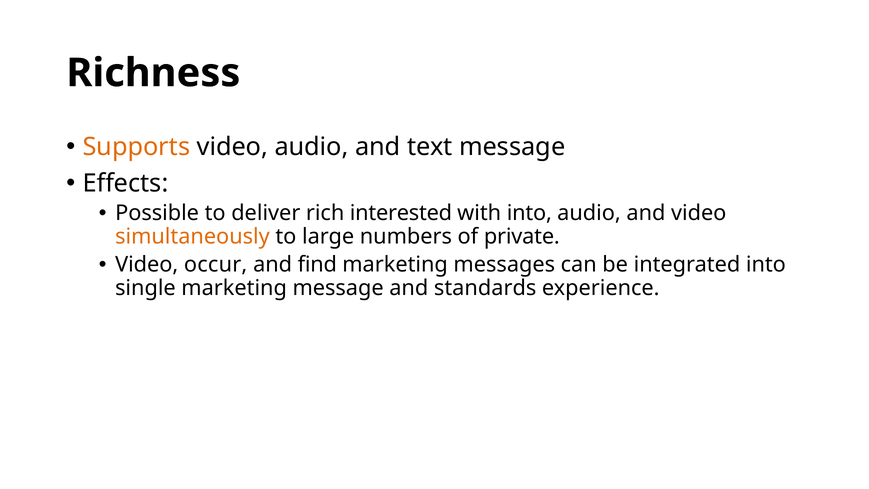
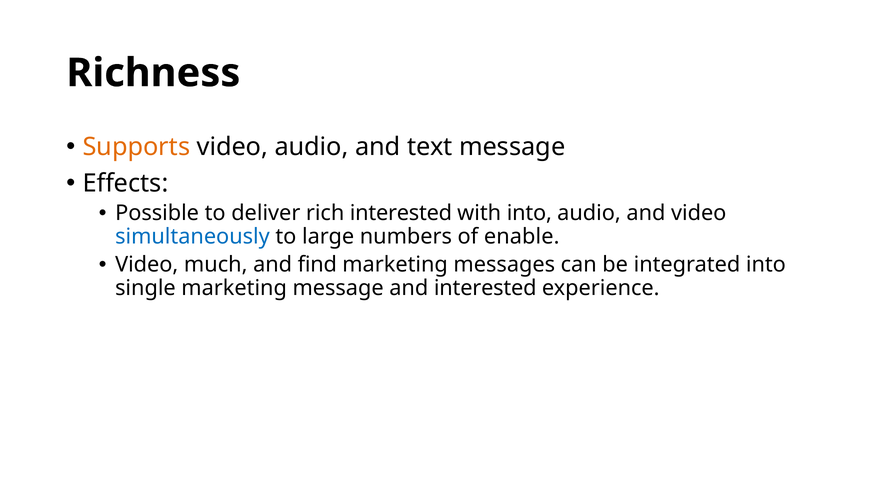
simultaneously colour: orange -> blue (192, 237)
private: private -> enable (522, 237)
occur: occur -> much (216, 265)
and standards: standards -> interested (485, 288)
